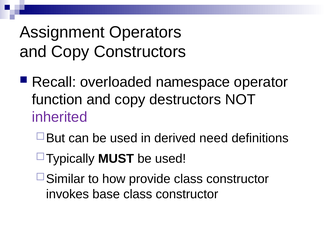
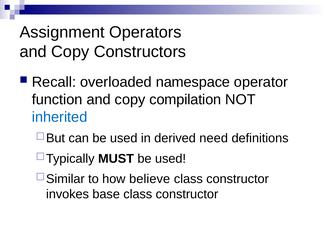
destructors: destructors -> compilation (185, 99)
inherited colour: purple -> blue (60, 117)
provide: provide -> believe (150, 179)
